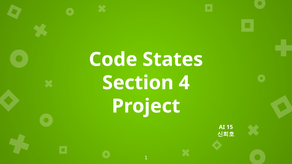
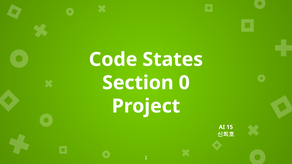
4: 4 -> 0 (184, 83)
